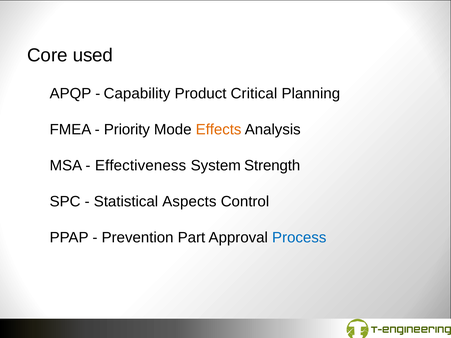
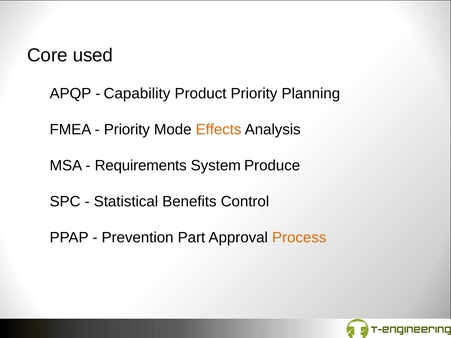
Product Critical: Critical -> Priority (254, 94)
Effectiveness: Effectiveness -> Requirements (141, 166)
Strength: Strength -> Produce (272, 166)
Aspects: Aspects -> Benefits (189, 202)
Process colour: blue -> orange (299, 238)
